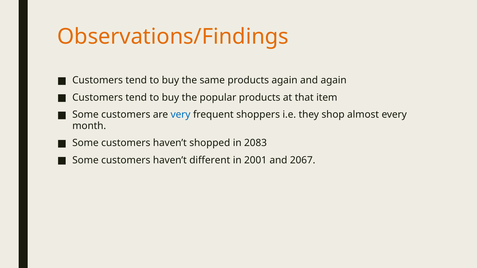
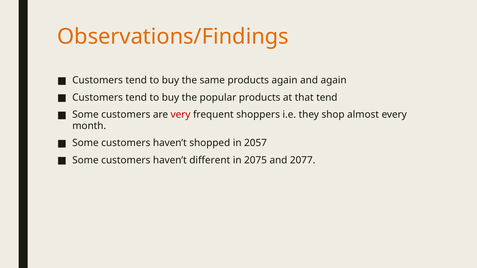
that item: item -> tend (327, 98)
very colour: blue -> red (181, 115)
2083: 2083 -> 2057 (256, 143)
2001: 2001 -> 2075 (256, 160)
2067: 2067 -> 2077 (303, 160)
